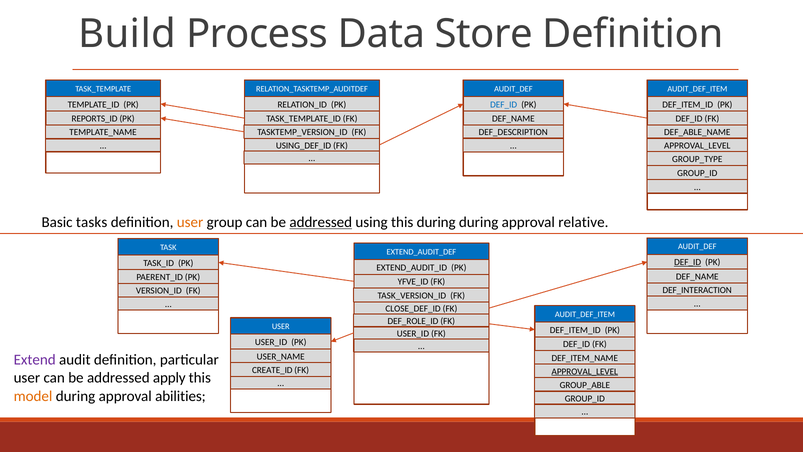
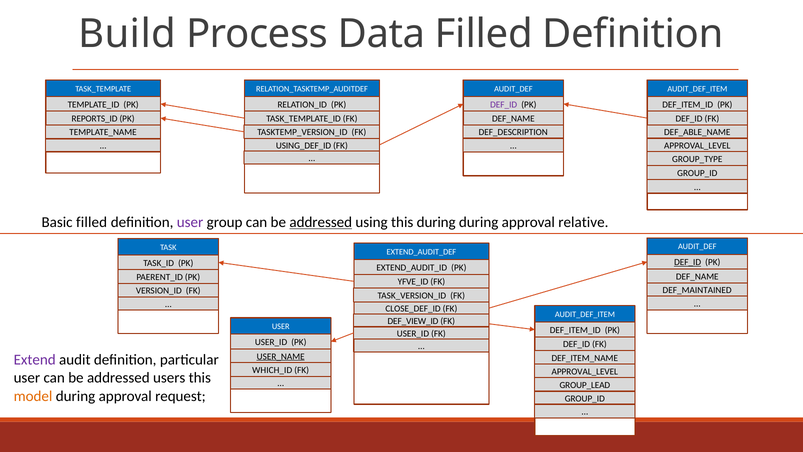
Data Store: Store -> Filled (484, 34)
DEF_ID colour: blue -> purple (504, 104)
Basic tasks: tasks -> filled (92, 222)
user colour: orange -> purple (190, 222)
DEF_INTERACTION: DEF_INTERACTION -> DEF_MAINTAINED (697, 290)
DEF_ROLE_ID: DEF_ROLE_ID -> DEF_VIEW_ID (413, 321)
USER_NAME underline: none -> present (281, 356)
CREATE_ID: CREATE_ID -> WHICH_ID (272, 370)
APPROVAL_LEVEL underline: present -> none (585, 371)
apply: apply -> users (169, 378)
GROUP_ABLE: GROUP_ABLE -> GROUP_LEAD (585, 385)
abilities: abilities -> request (180, 396)
